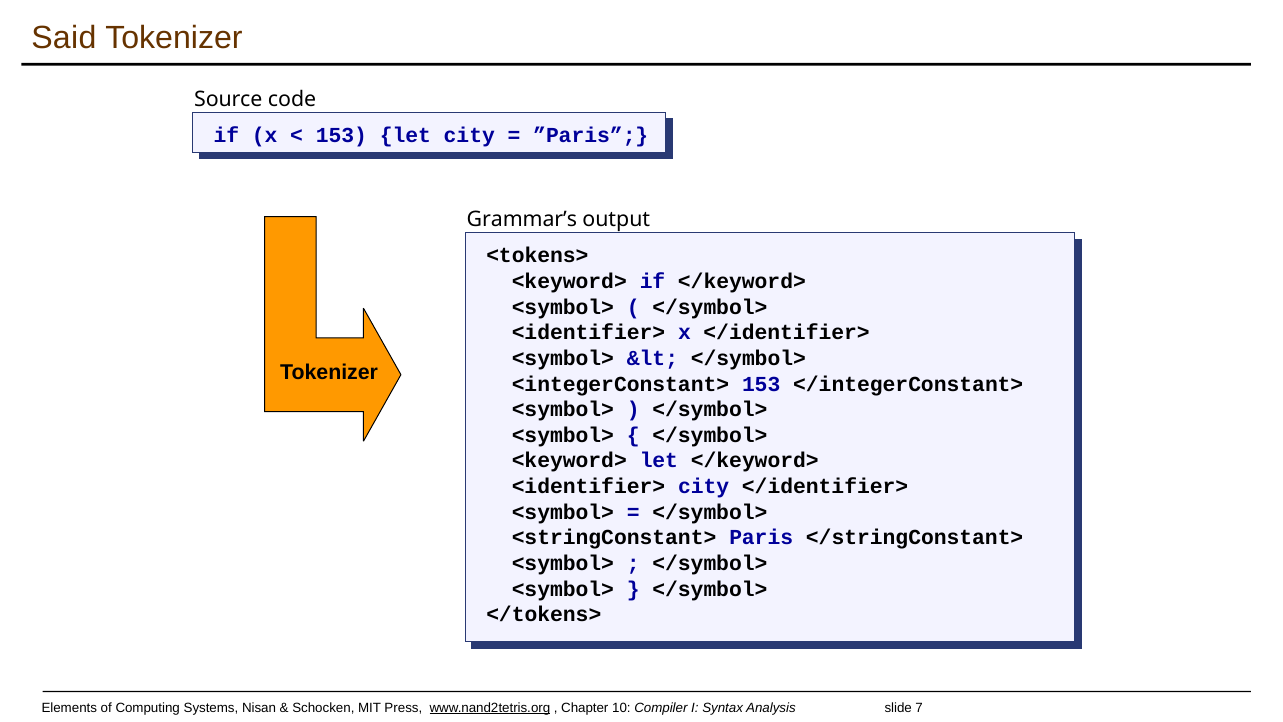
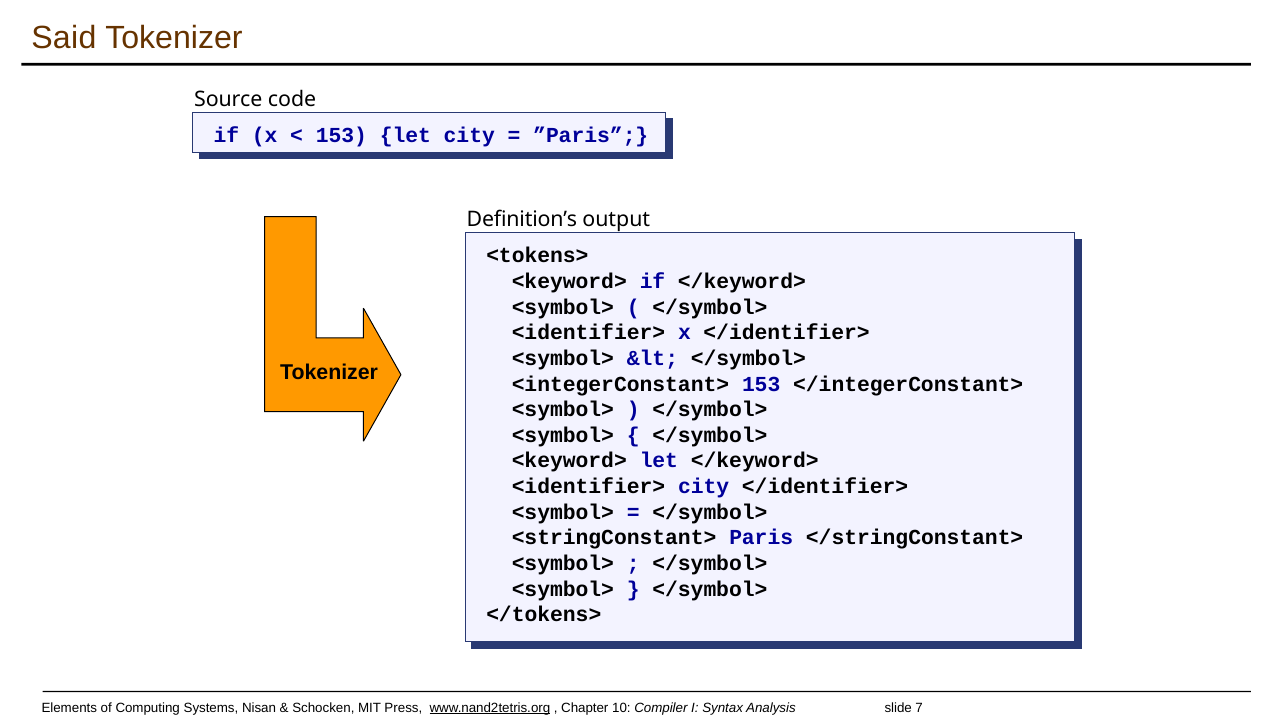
Grammar’s: Grammar’s -> Definition’s (522, 220)
